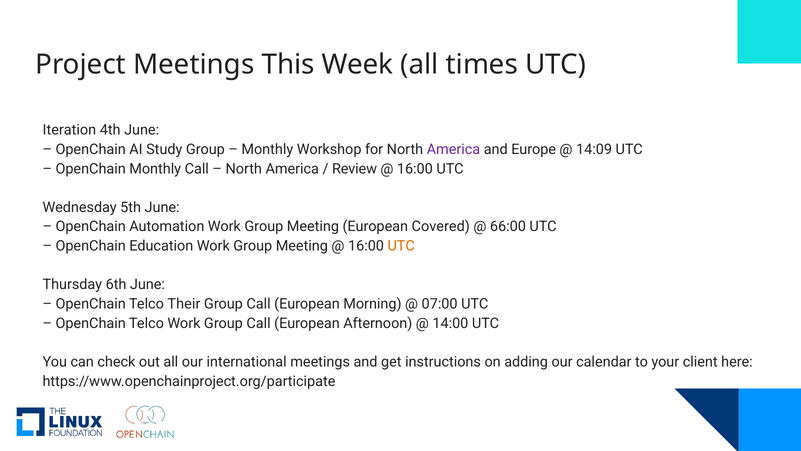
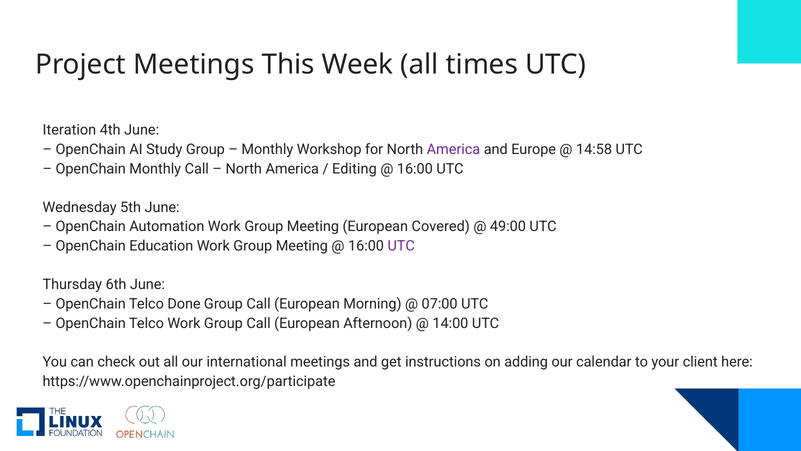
14:09: 14:09 -> 14:58 (594, 149)
Review: Review -> Editing (354, 169)
66:00: 66:00 -> 49:00 (508, 227)
UTC colour: orange -> purple (401, 246)
Their: Their -> Done (184, 304)
